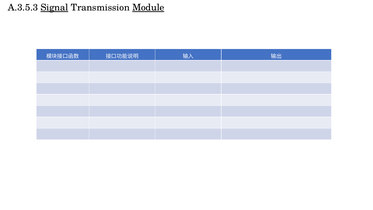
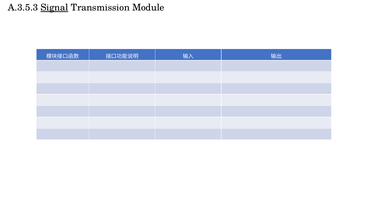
Module underline: present -> none (148, 8)
